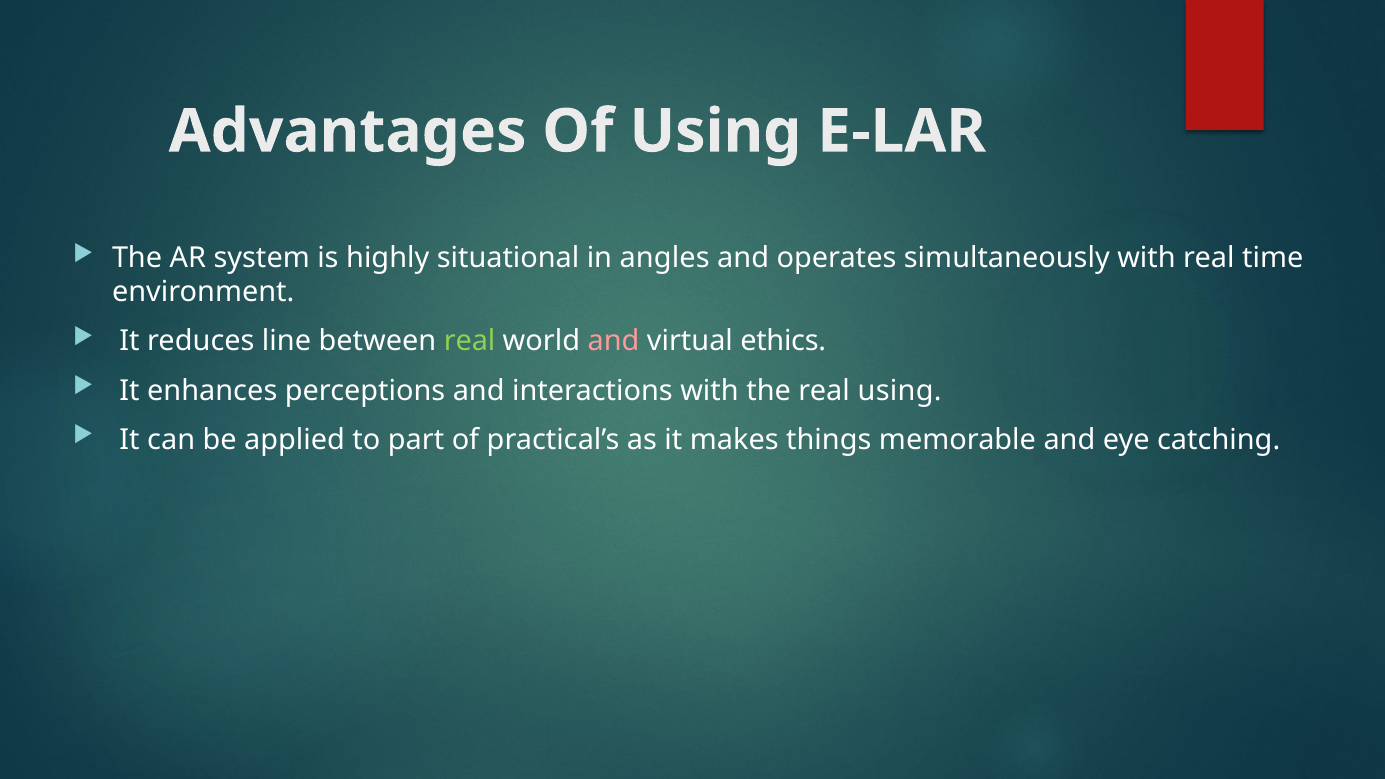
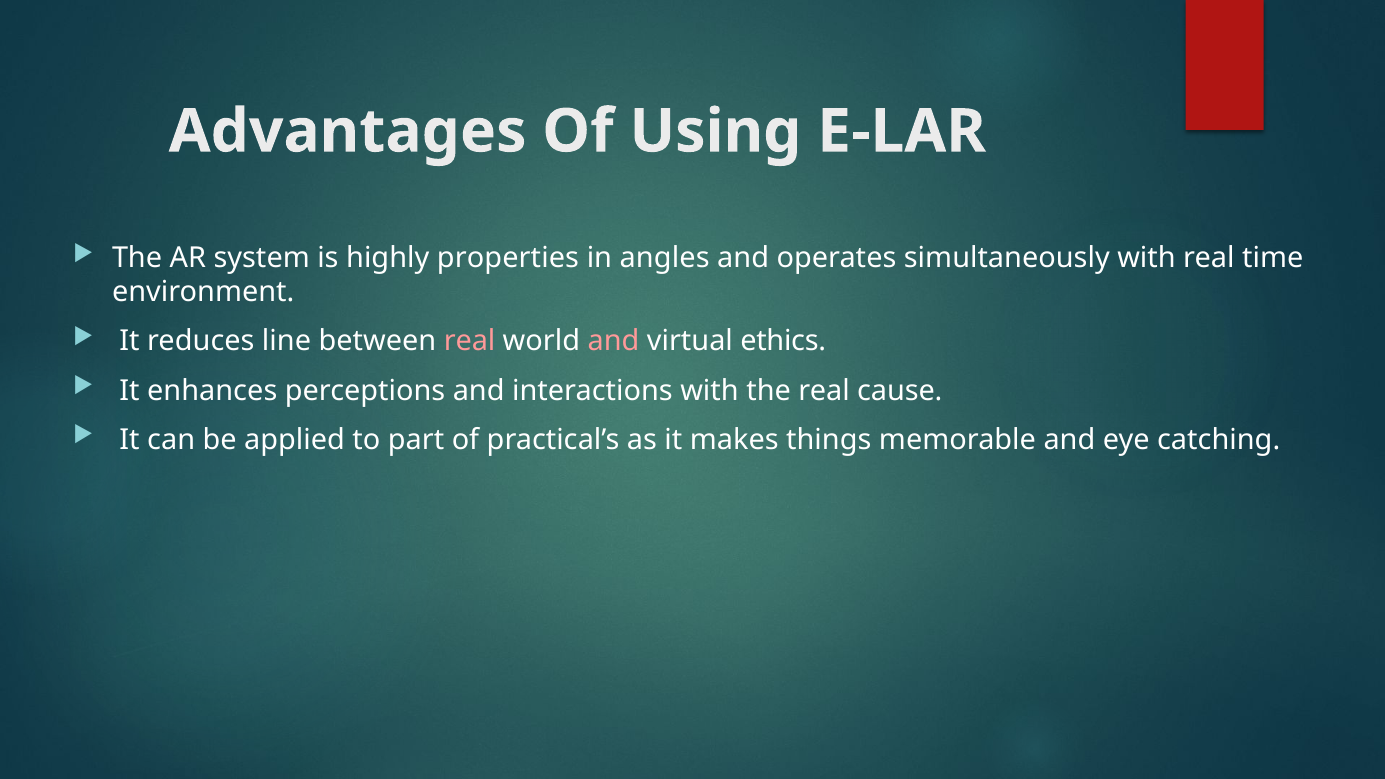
situational: situational -> properties (508, 258)
real colour: light green -> pink (470, 341)
real using: using -> cause (900, 391)
